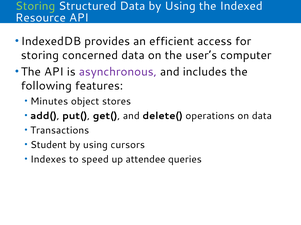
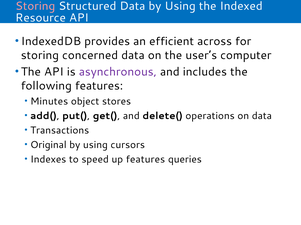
Storing colour: light green -> pink (35, 6)
access: access -> across (215, 41)
Student: Student -> Original (48, 145)
up attendee: attendee -> features (145, 160)
